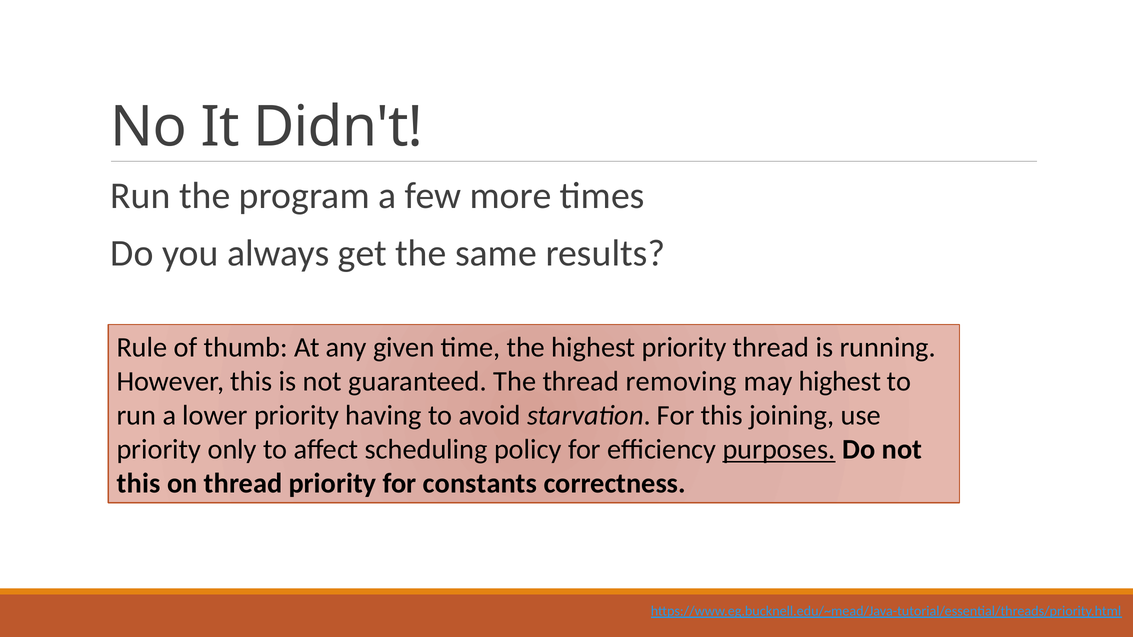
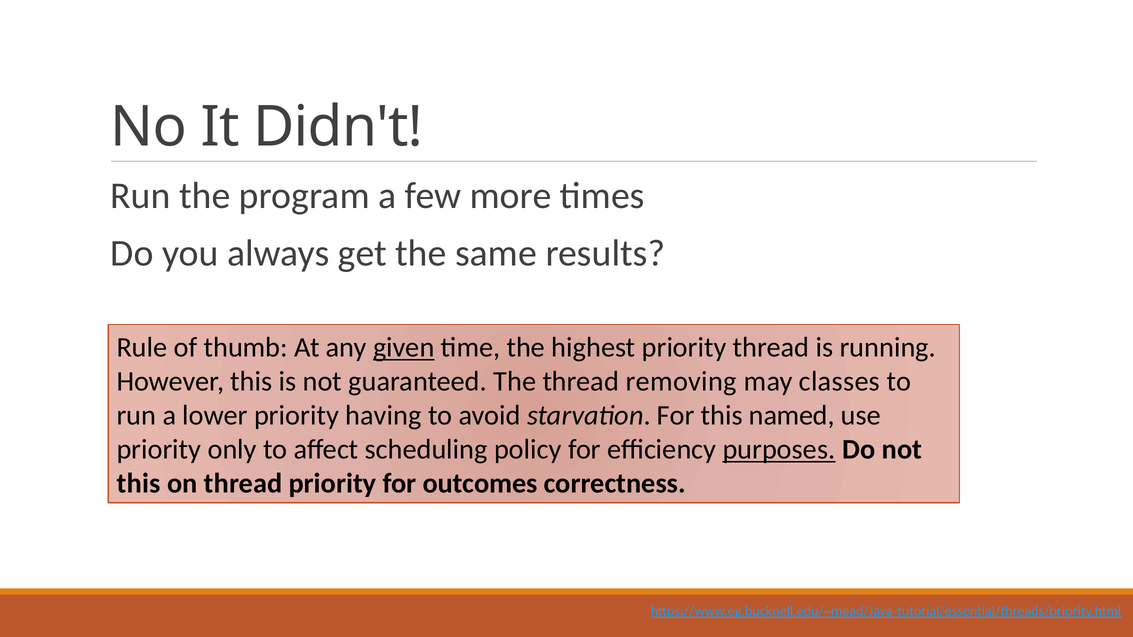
given underline: none -> present (404, 348)
may highest: highest -> classes (839, 382)
joining: joining -> named (792, 416)
constants: constants -> outcomes (480, 484)
